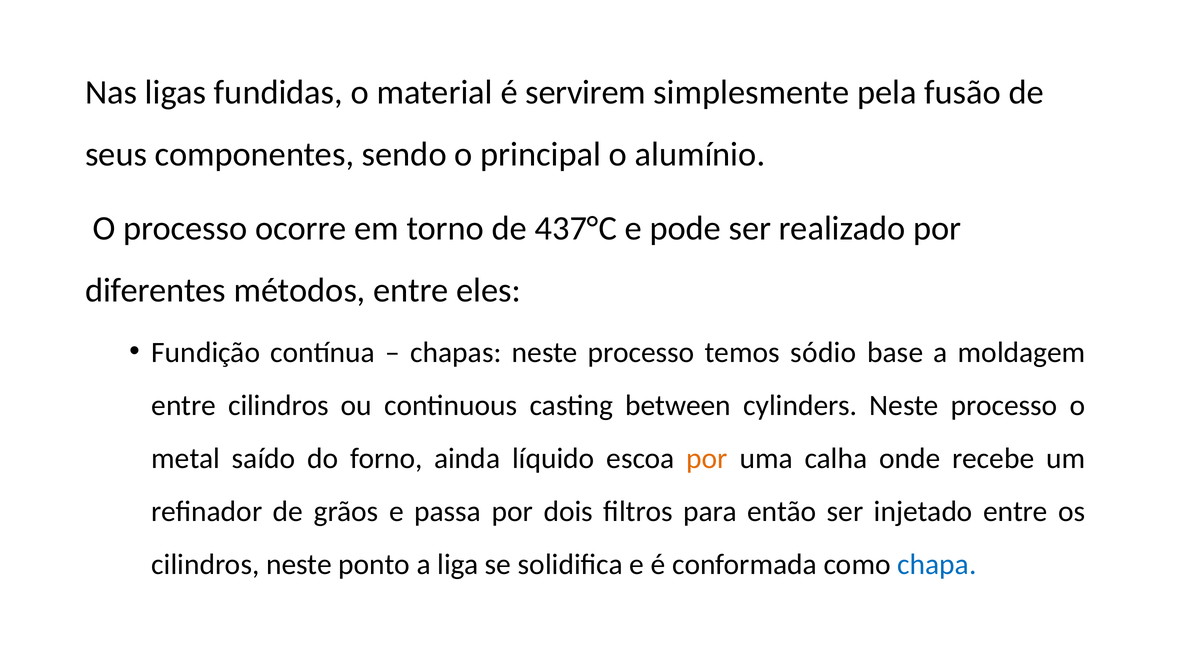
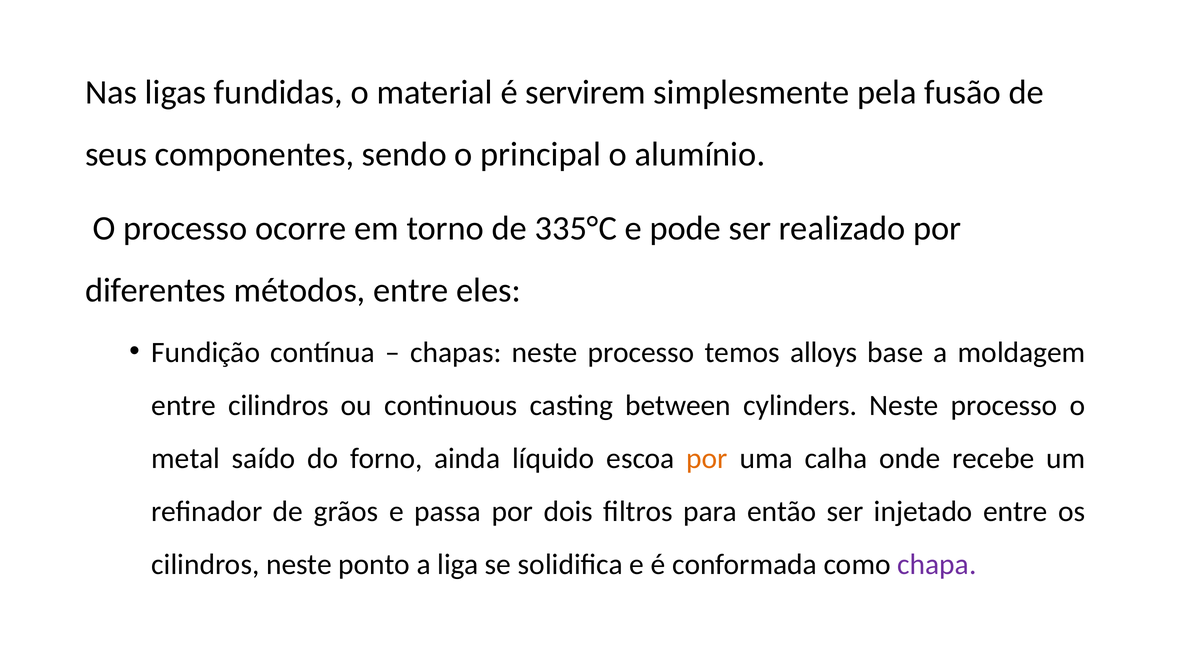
437°C: 437°C -> 335°C (576, 229)
sódio: sódio -> alloys (824, 352)
chapa colour: blue -> purple (937, 565)
